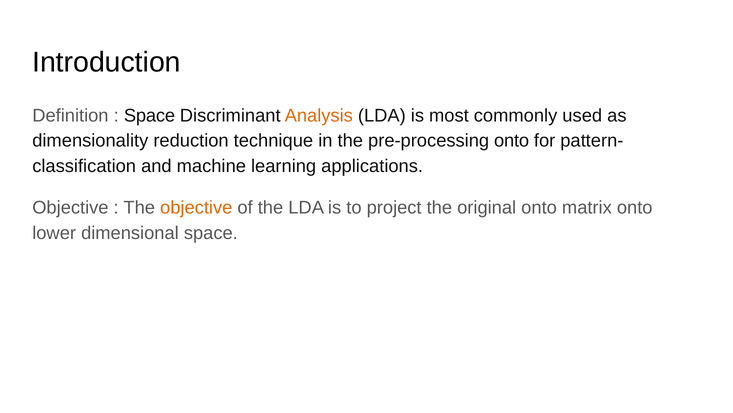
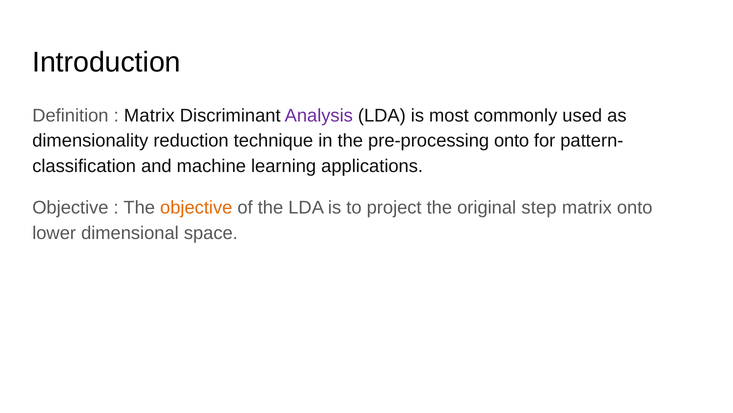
Space: Space -> Matrix (149, 115)
Analysis colour: orange -> purple (319, 115)
original onto: onto -> step (539, 207)
